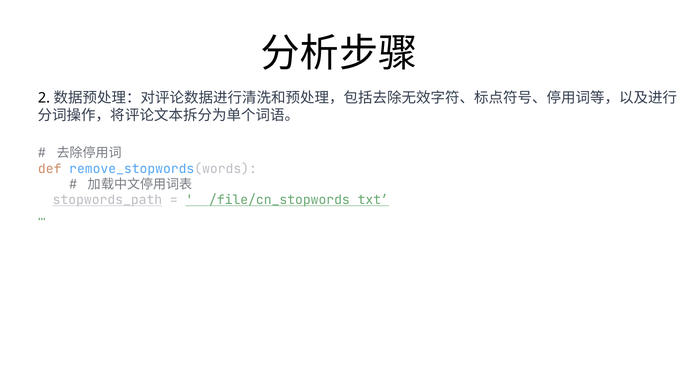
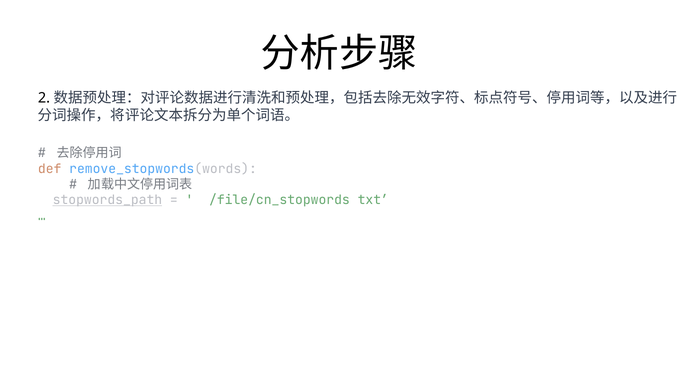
../file/cn_stopwords.txt underline: present -> none (287, 200)
